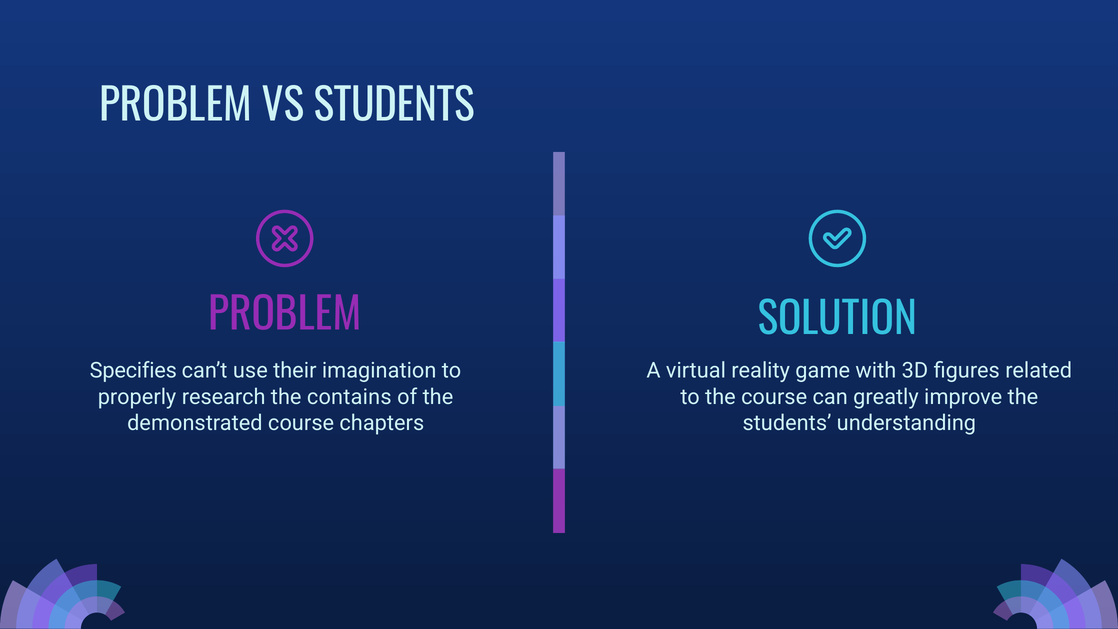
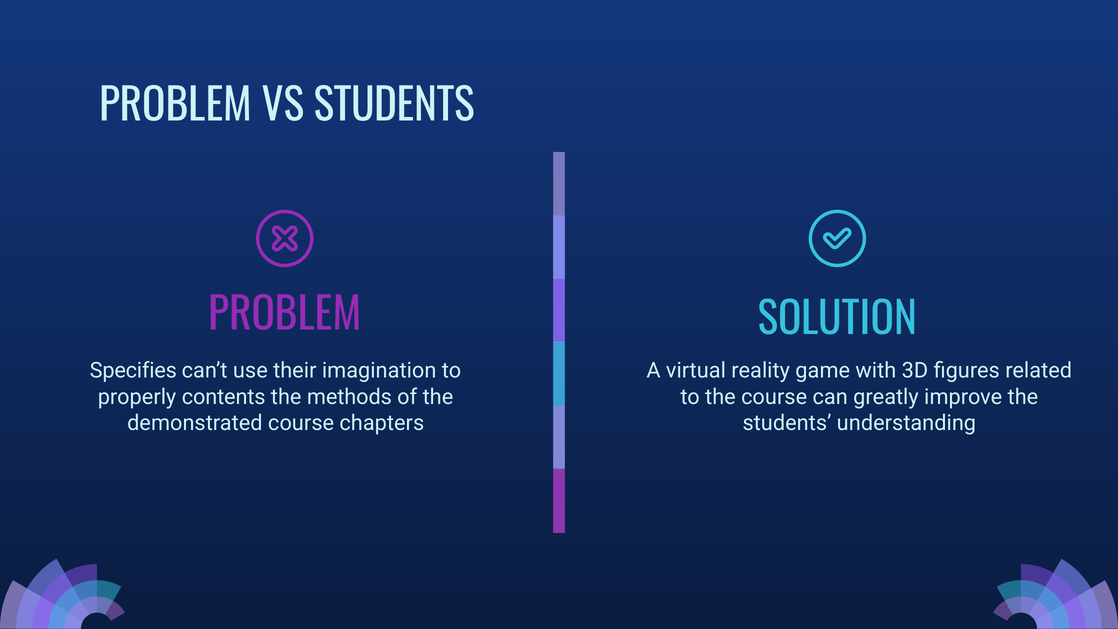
research: research -> contents (224, 397)
contains: contains -> methods (349, 397)
